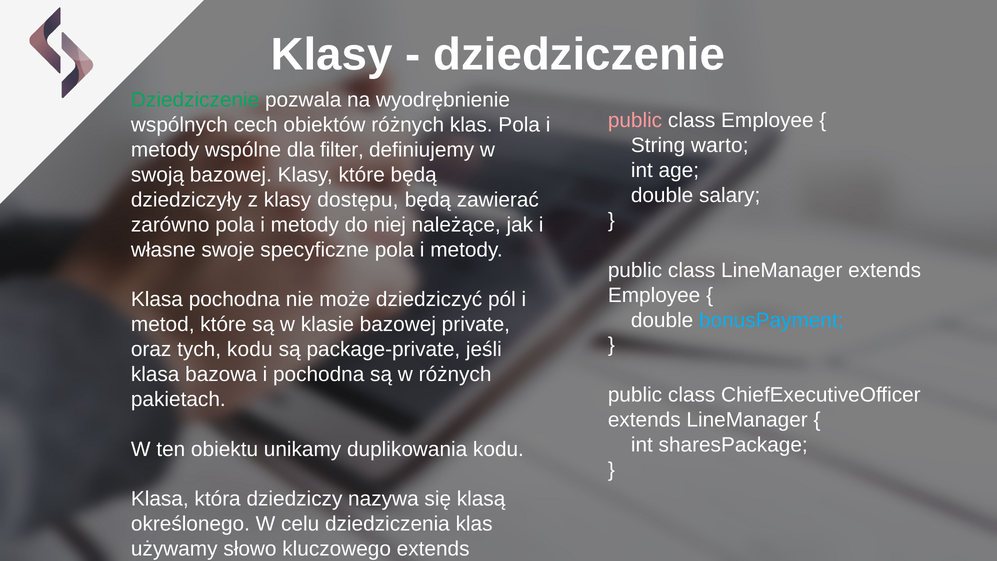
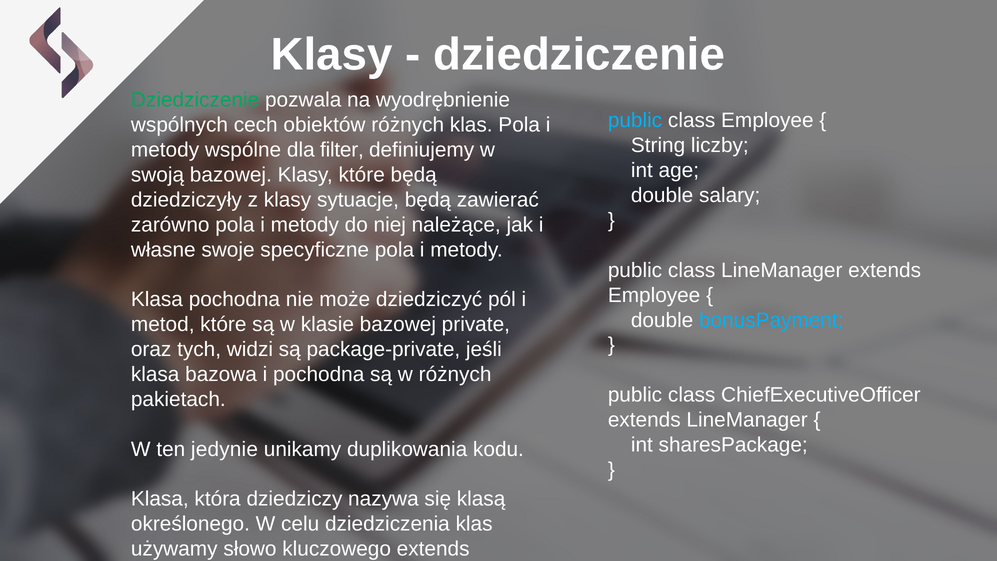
public colour: pink -> light blue (635, 121)
warto: warto -> liczby (720, 146)
dostępu: dostępu -> sytuacje (358, 200)
tych kodu: kodu -> widzi (250, 349)
obiektu: obiektu -> jedynie (224, 449)
